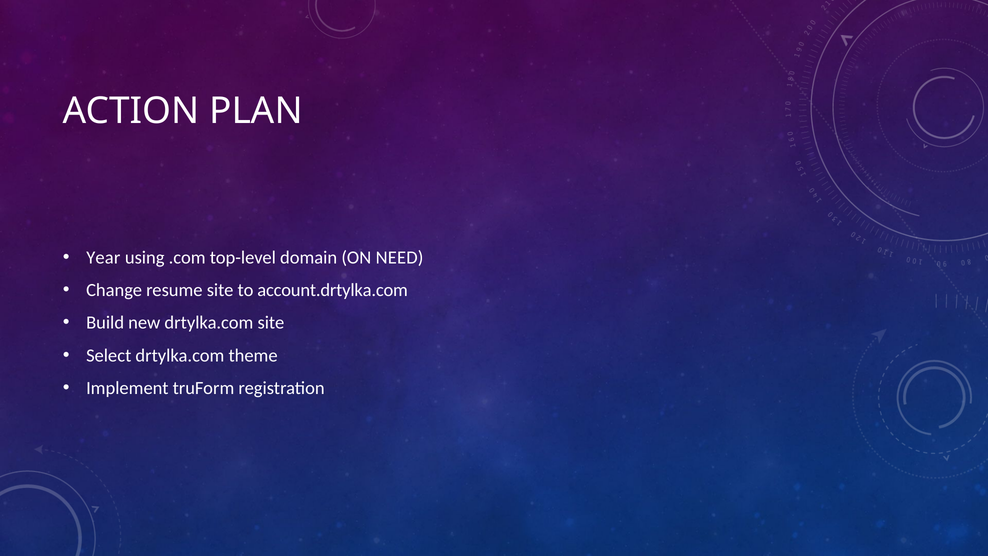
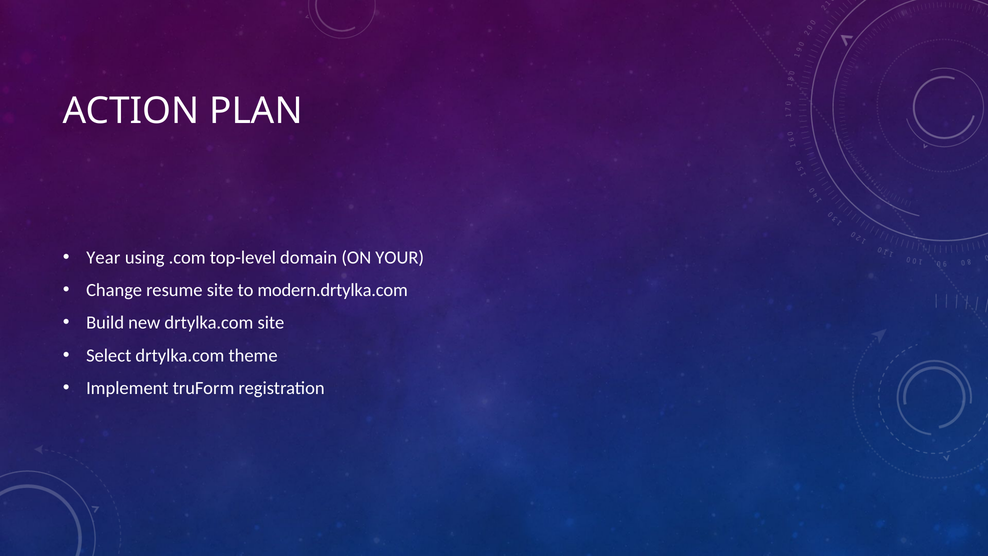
NEED: NEED -> YOUR (400, 258)
account.drtylka.com: account.drtylka.com -> modern.drtylka.com (333, 290)
